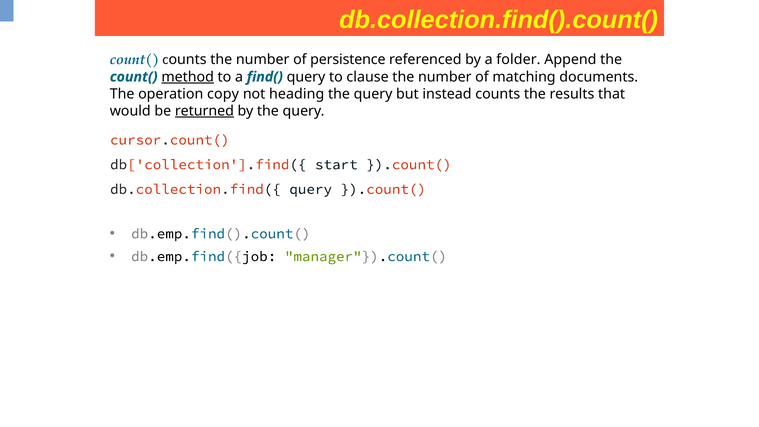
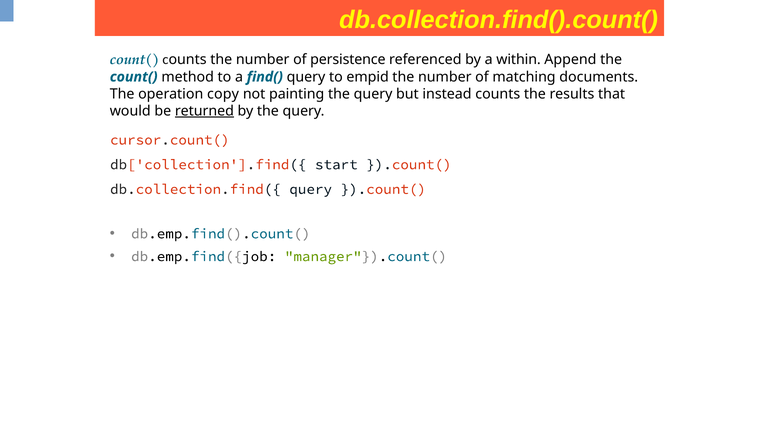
folder: folder -> within (519, 60)
method underline: present -> none (188, 77)
clause: clause -> empid (368, 77)
heading: heading -> painting (297, 94)
